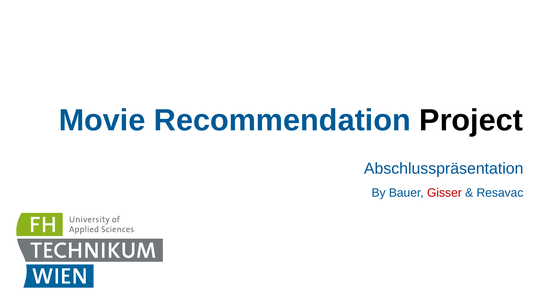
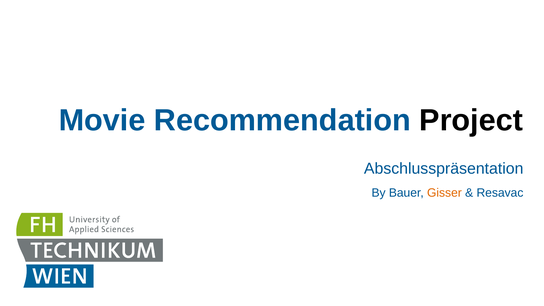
Gisser colour: red -> orange (444, 193)
